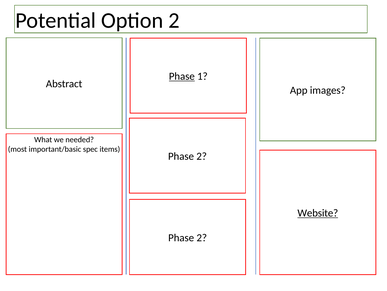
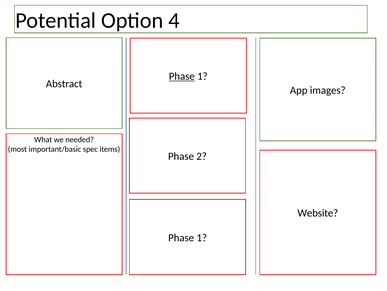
Option 2: 2 -> 4 (174, 21)
Website underline: present -> none (318, 213)
2: 2 -> 1 (202, 237)
